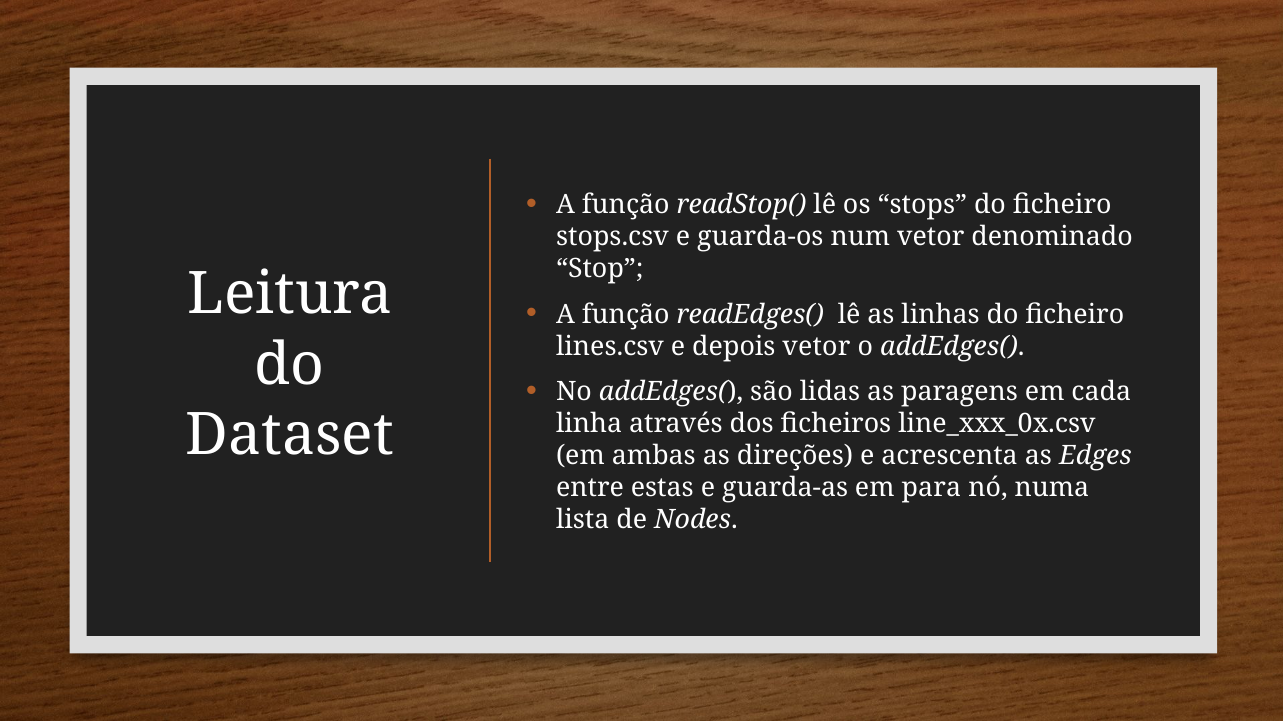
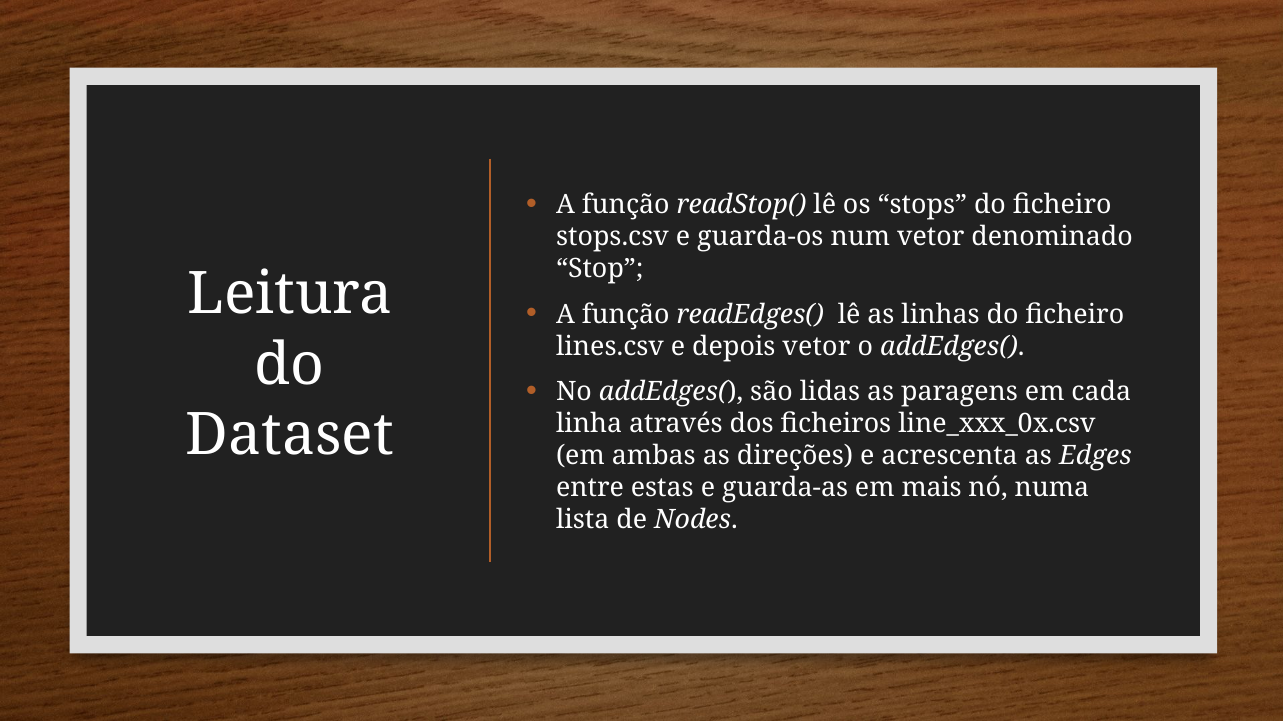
para: para -> mais (932, 489)
